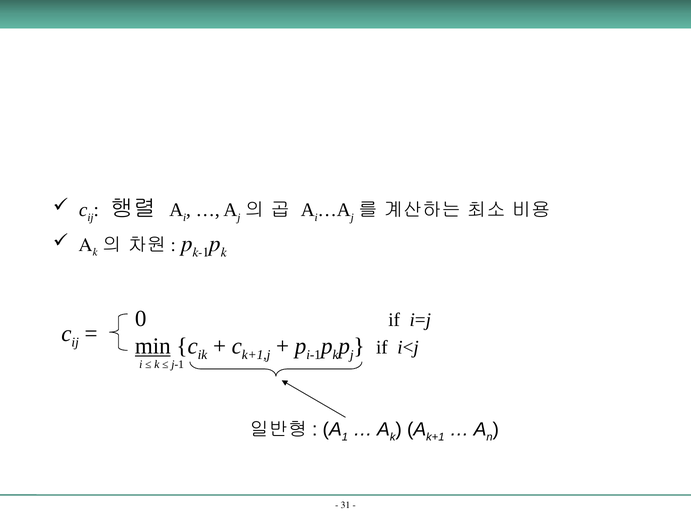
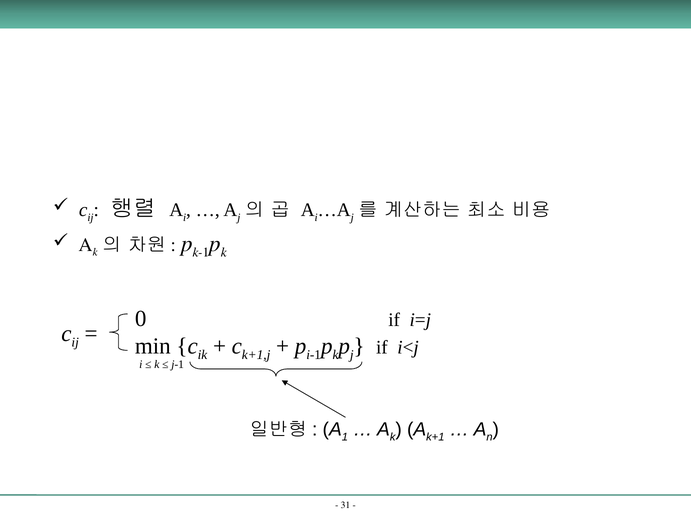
min underline: present -> none (153, 346)
